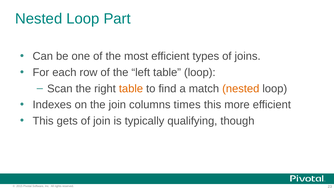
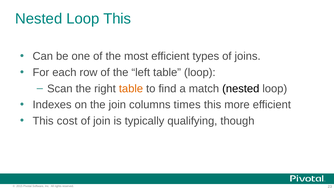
Loop Part: Part -> This (117, 19)
nested colour: orange -> black (241, 89)
gets: gets -> cost (67, 121)
